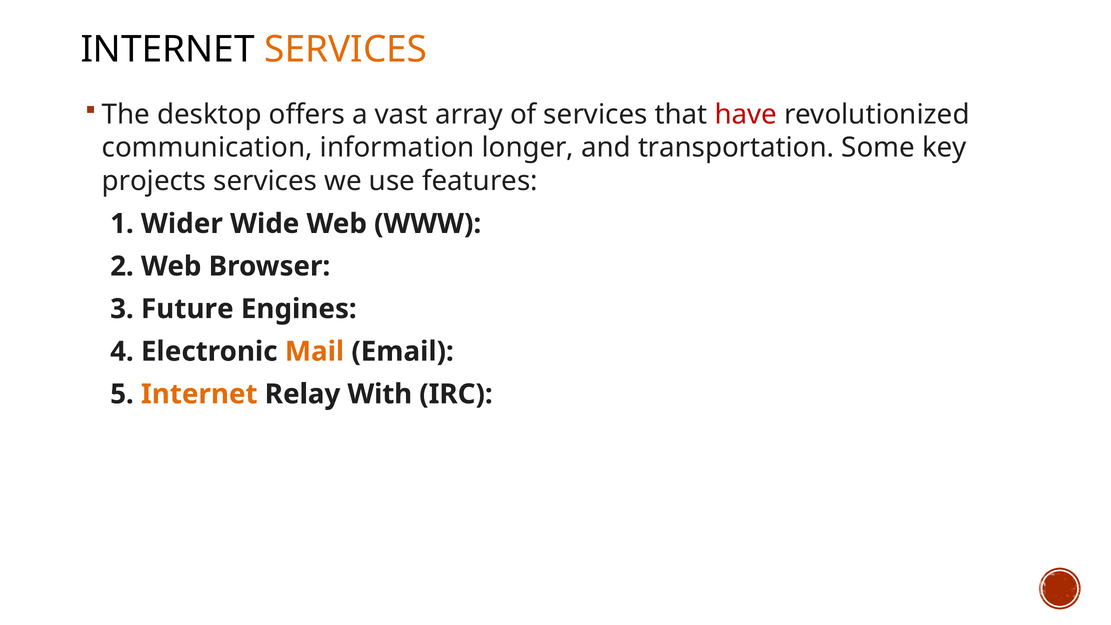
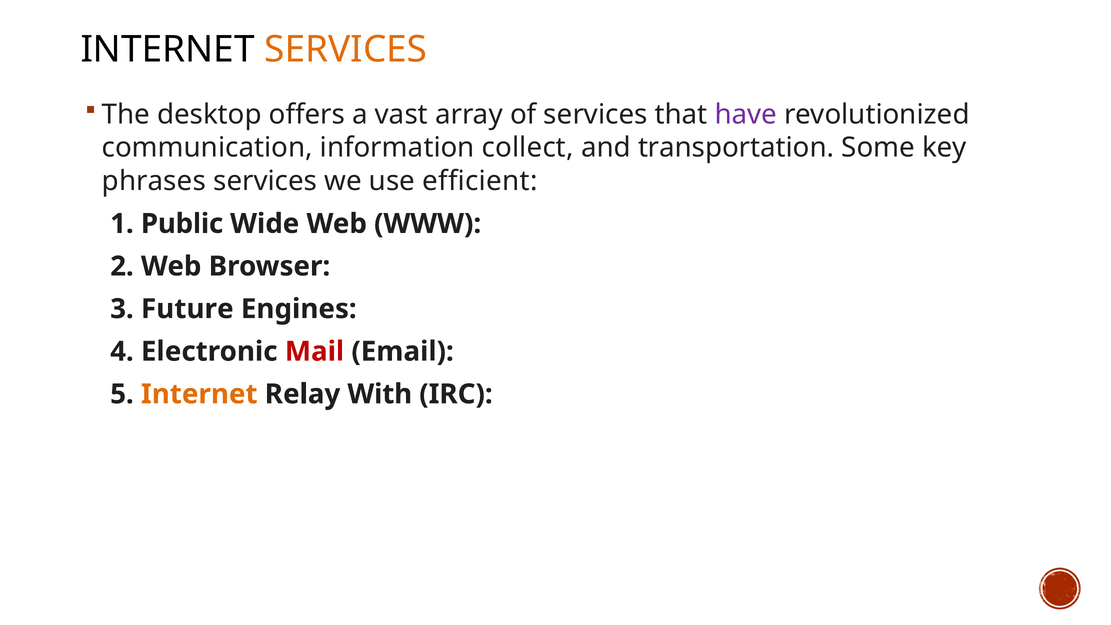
have colour: red -> purple (746, 114)
longer: longer -> collect (528, 148)
projects: projects -> phrases (154, 181)
features: features -> efficient (480, 181)
Wider: Wider -> Public (182, 224)
Mail colour: orange -> red (315, 352)
